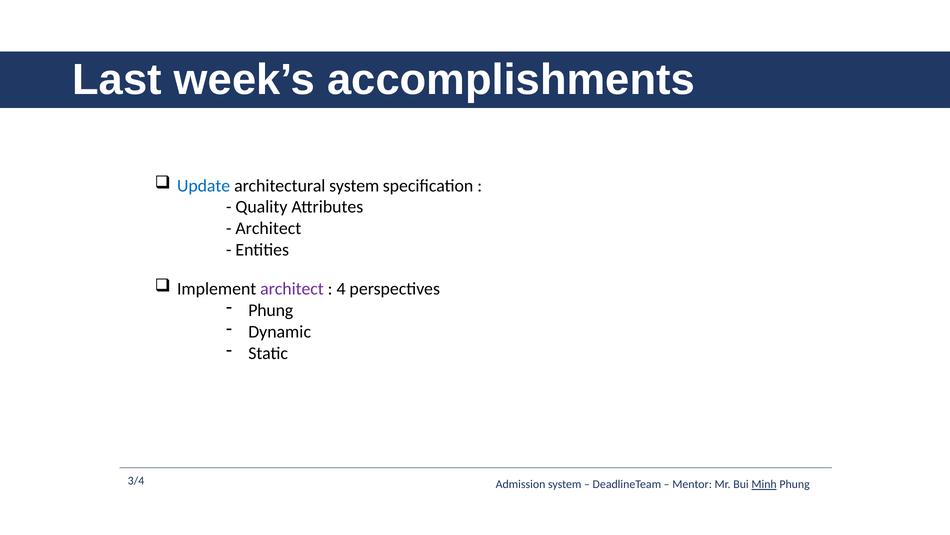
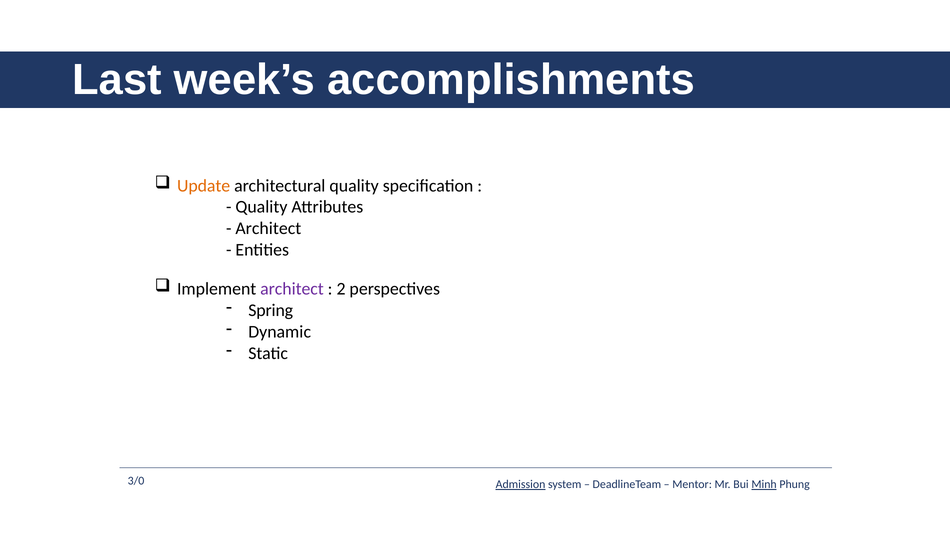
Update colour: blue -> orange (204, 185)
architectural system: system -> quality (354, 185)
4: 4 -> 2 (341, 289)
Phung: Phung -> Spring (271, 310)
3/4: 3/4 -> 3/0 (136, 480)
Admission underline: none -> present (521, 484)
